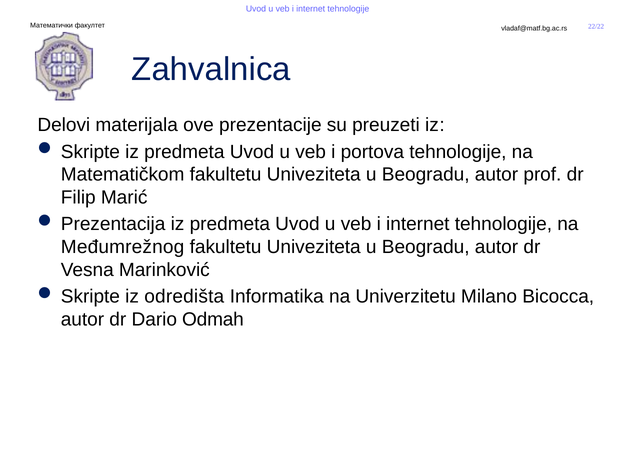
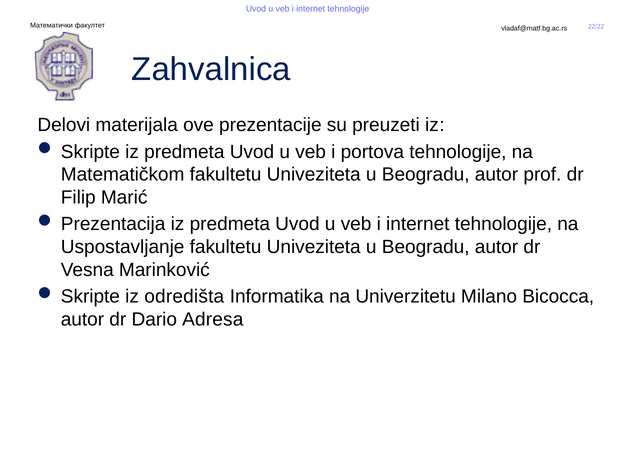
Međumrežnog: Međumrežnog -> Uspostavljanje (123, 247)
Odmah: Odmah -> Adresa (213, 319)
